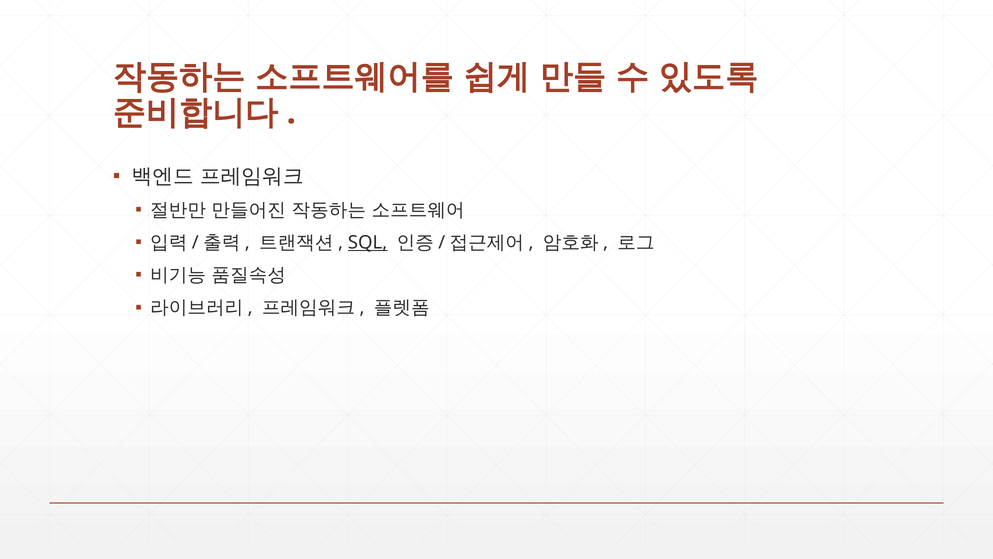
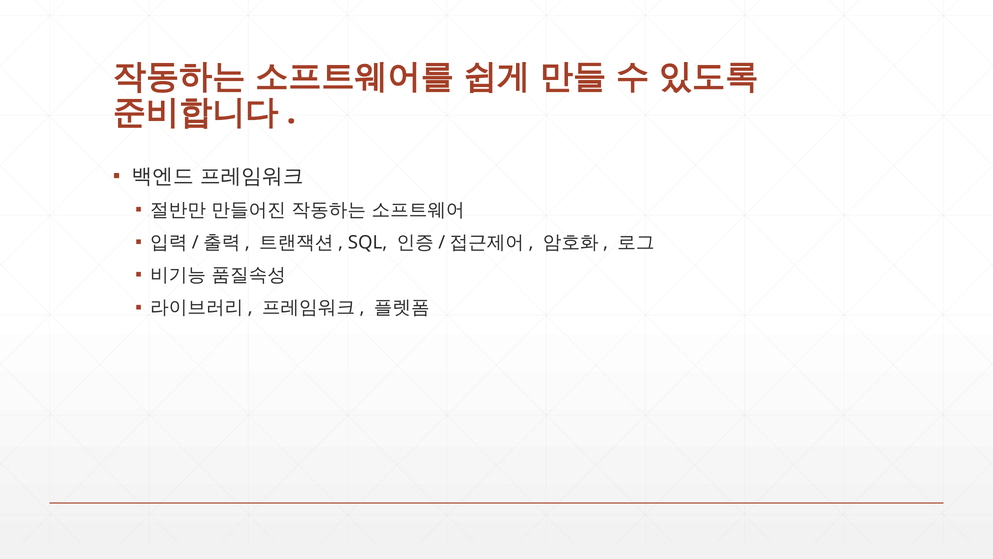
SQL underline: present -> none (368, 242)
